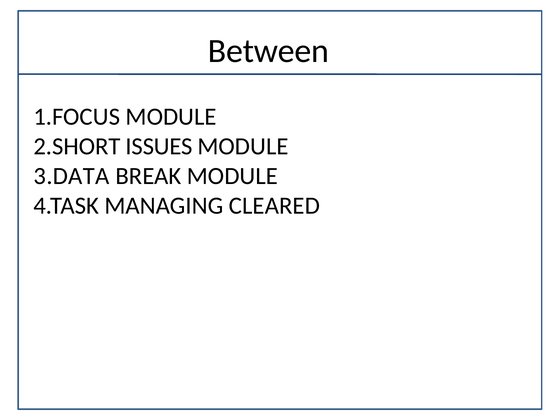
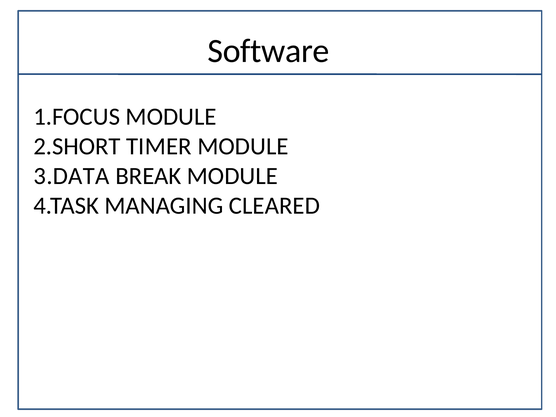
Between: Between -> Software (268, 51)
ISSUES: ISSUES -> TIMER (159, 146)
